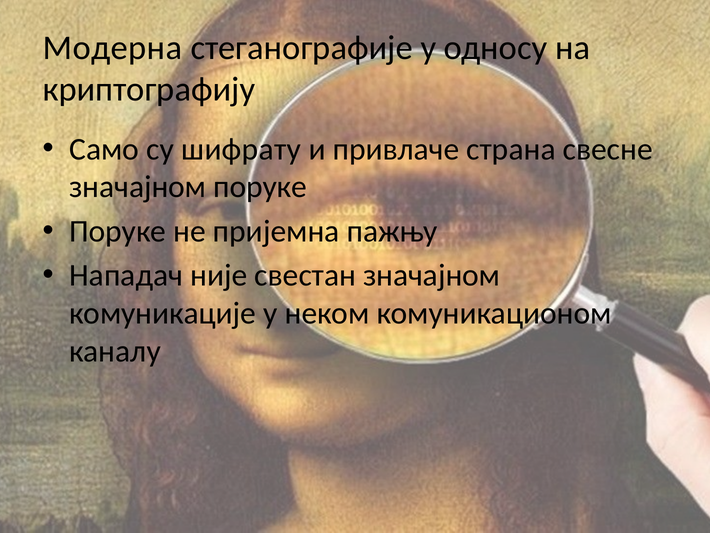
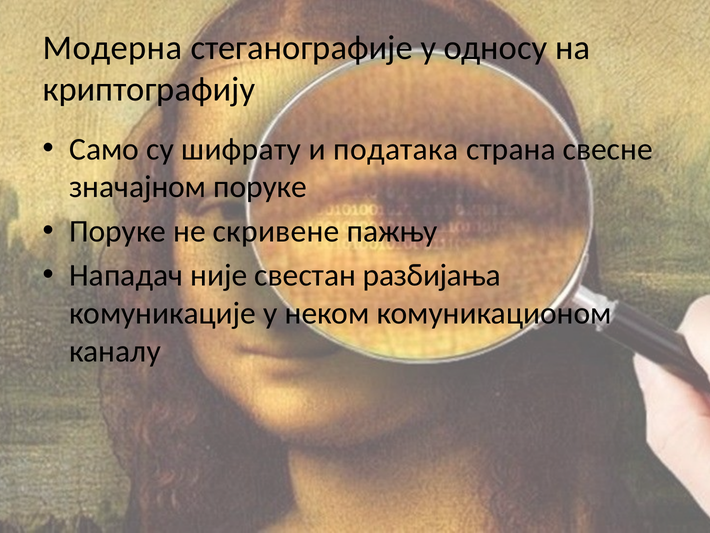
привлаче: привлаче -> података (396, 149)
пријемна: пријемна -> скривене (276, 231)
свестан значајном: значајном -> разбијања (432, 275)
